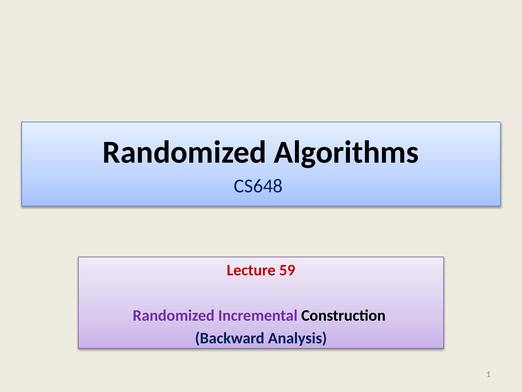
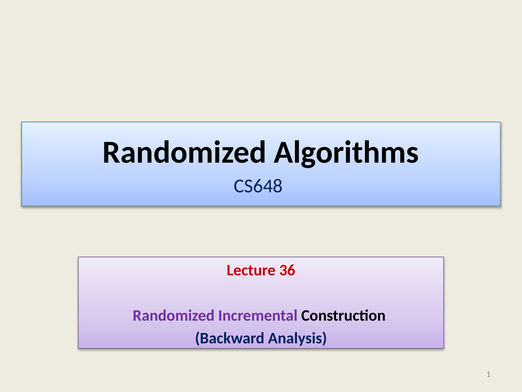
59: 59 -> 36 (287, 270)
